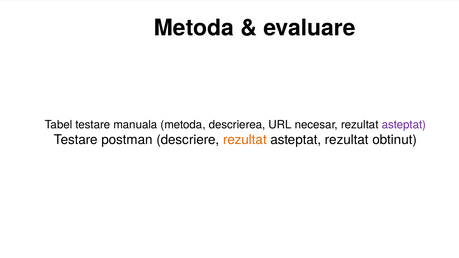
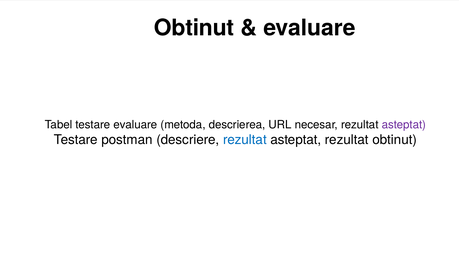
Metoda: Metoda -> Obtinut (194, 28)
testare manuala: manuala -> evaluare (135, 125)
rezultat colour: orange -> blue (245, 140)
